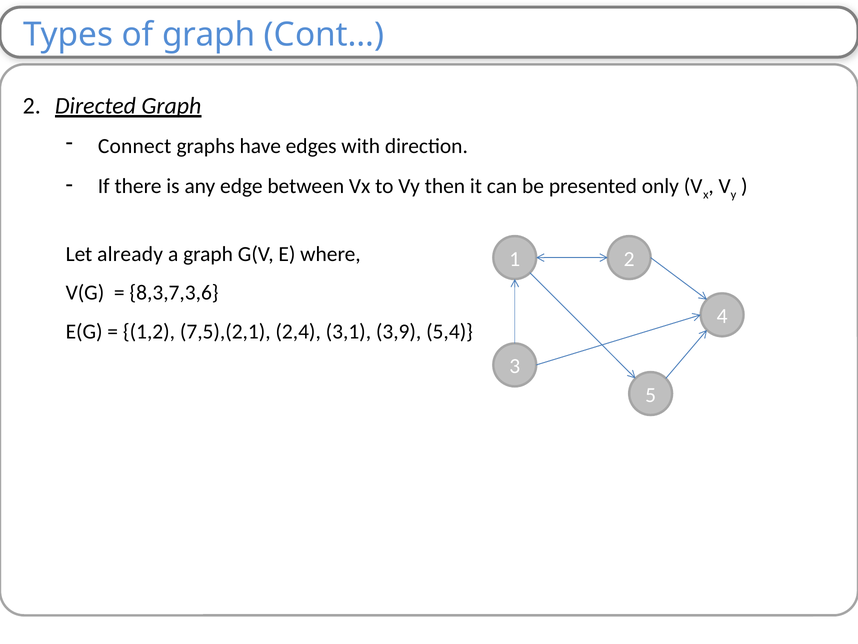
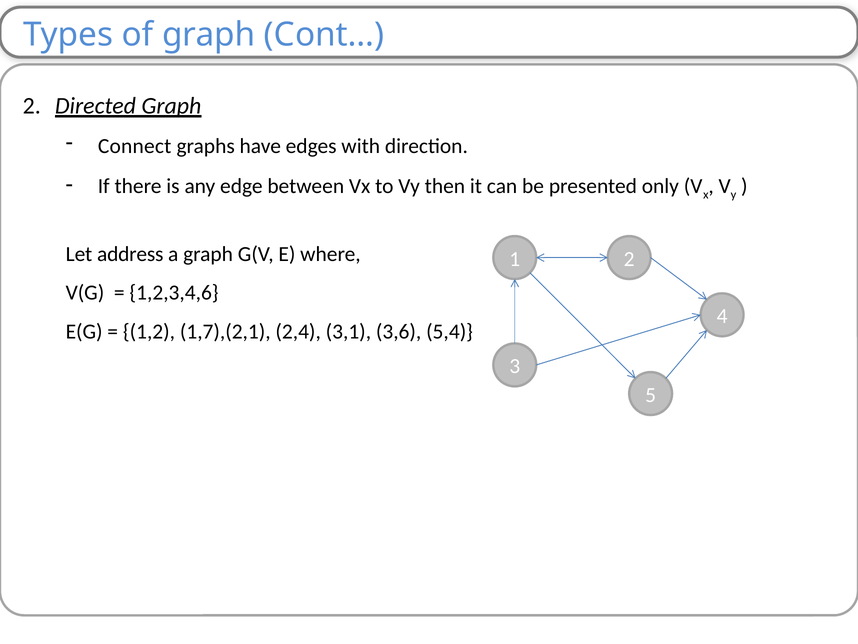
already: already -> address (130, 254)
8,3,7,3,6: 8,3,7,3,6 -> 1,2,3,4,6 (174, 293)
7,5),(2,1: 7,5),(2,1 -> 1,7),(2,1 (225, 331)
3,9: 3,9 -> 3,6 (399, 331)
